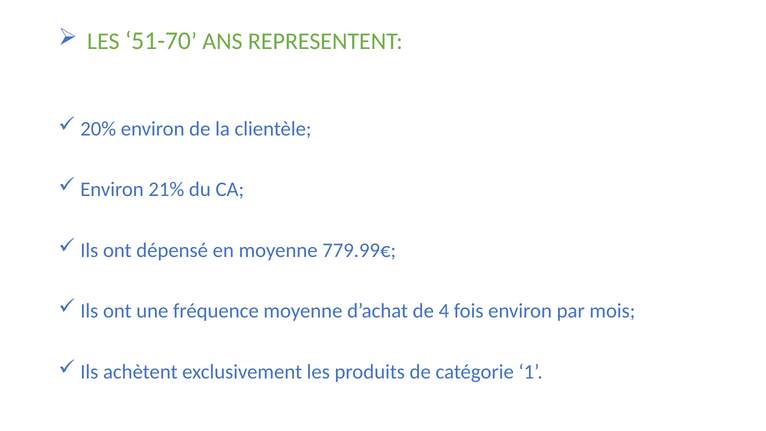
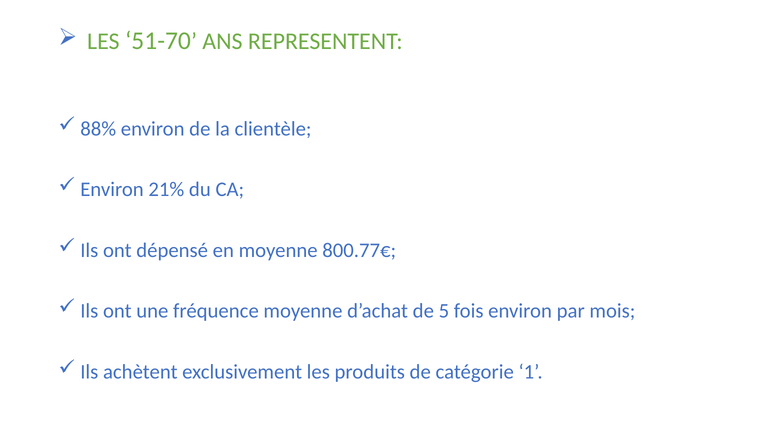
20%: 20% -> 88% (98, 129)
779.99€: 779.99€ -> 800.77€ (359, 250)
4: 4 -> 5 (444, 311)
